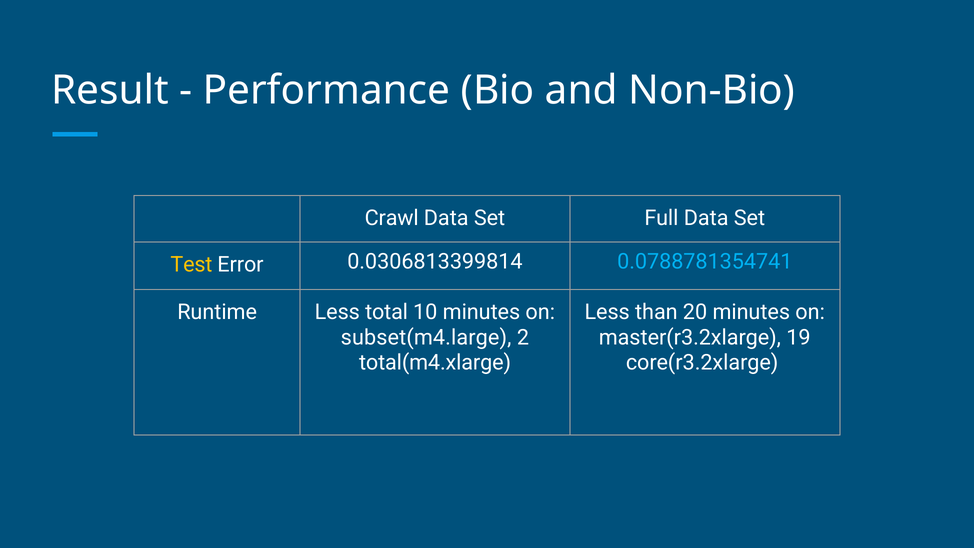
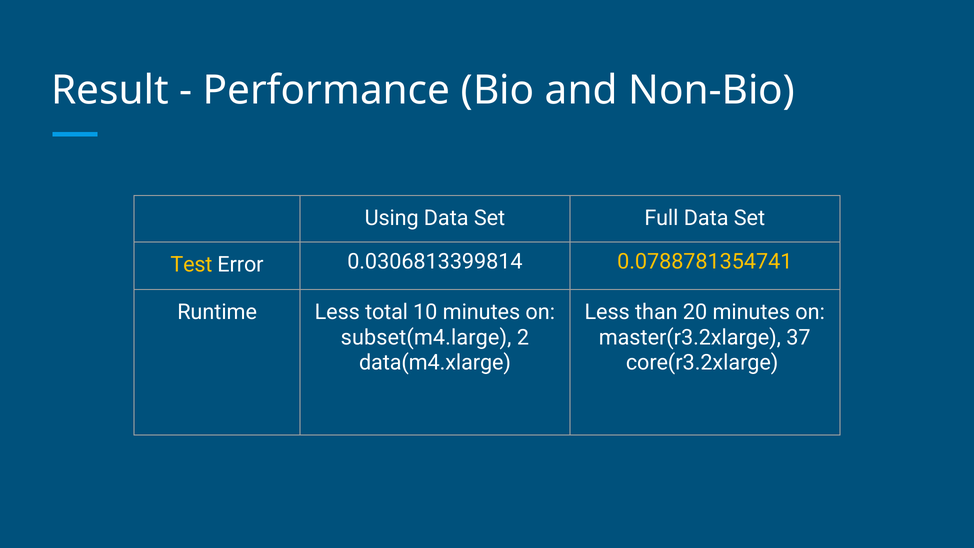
Crawl: Crawl -> Using (392, 218)
0.0788781354741 colour: light blue -> yellow (705, 262)
19: 19 -> 37 (798, 337)
total(m4.xlarge: total(m4.xlarge -> data(m4.xlarge (435, 362)
